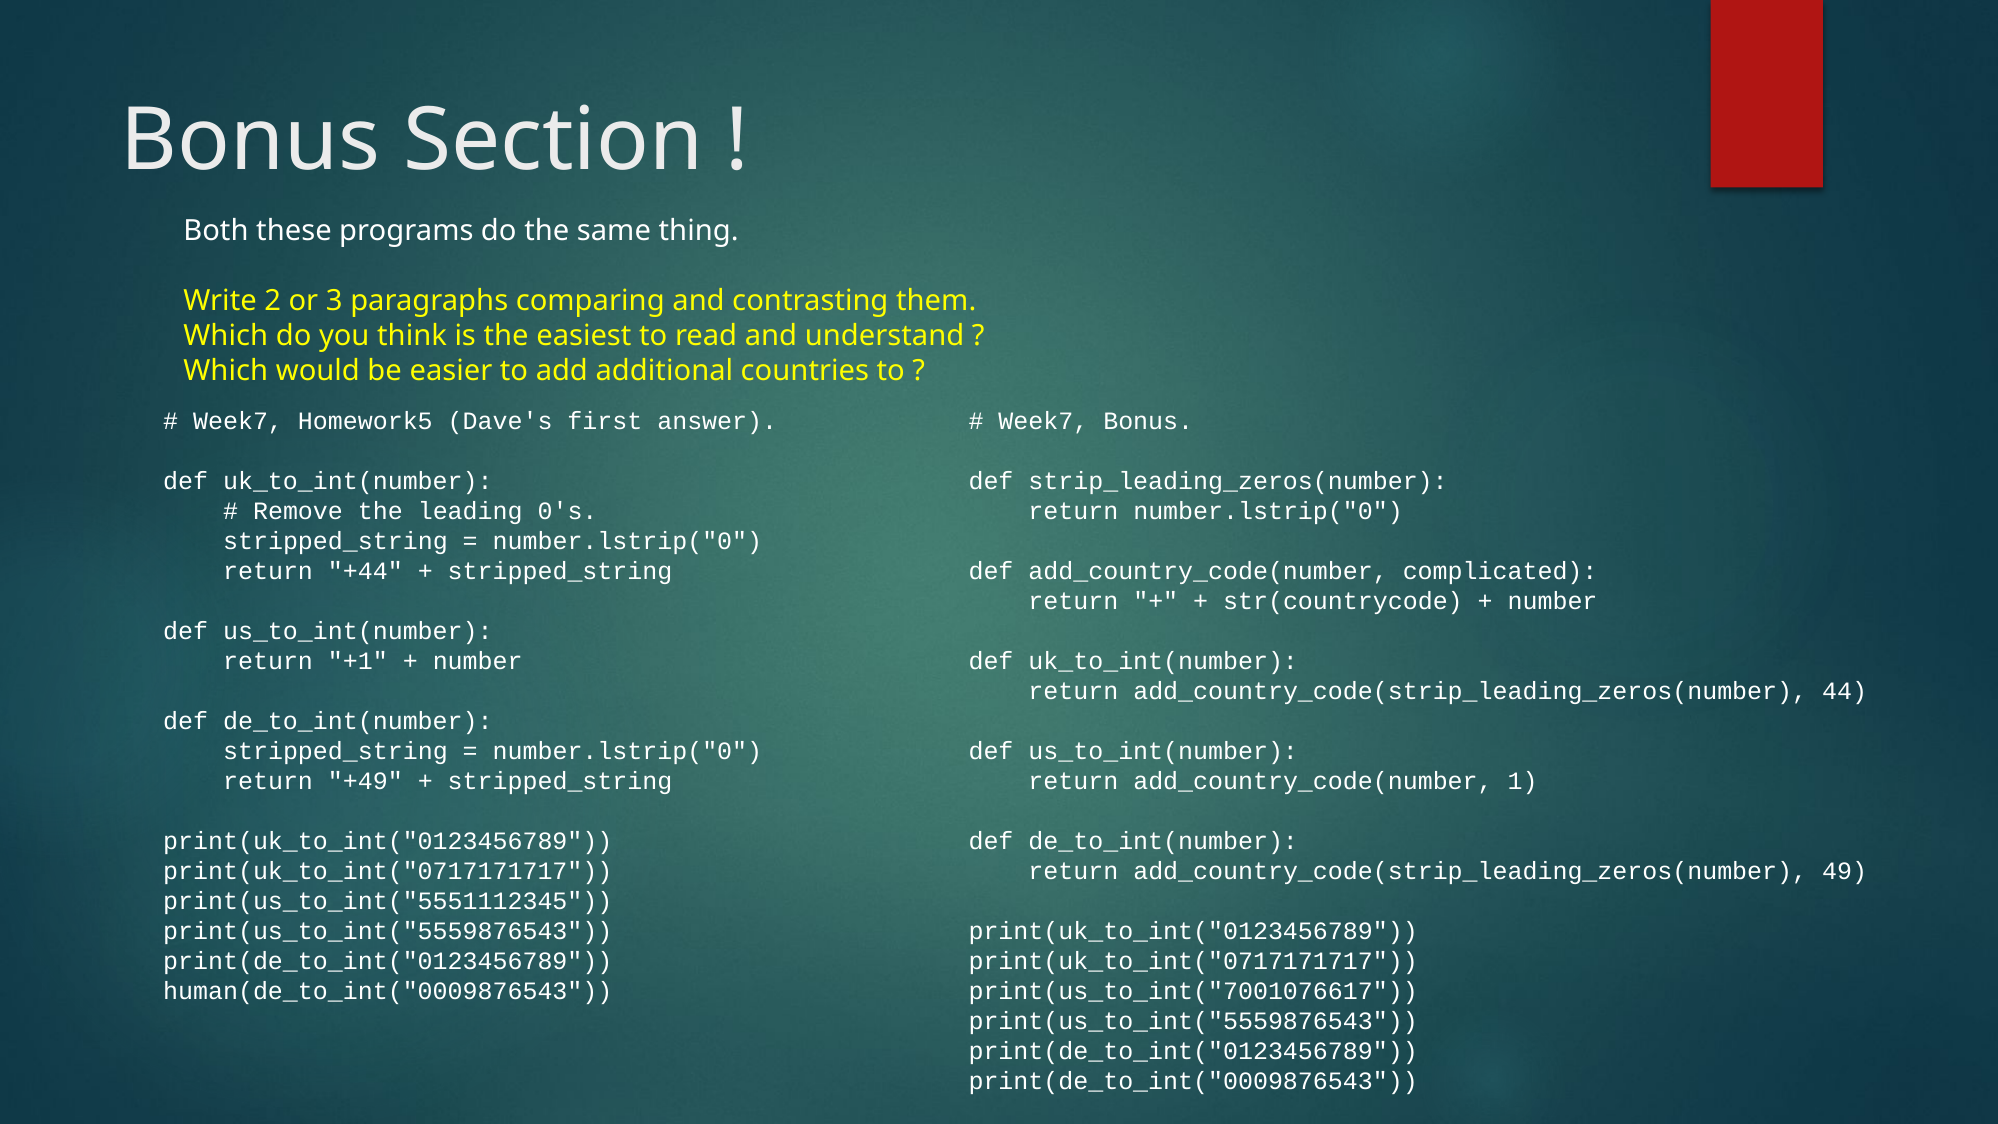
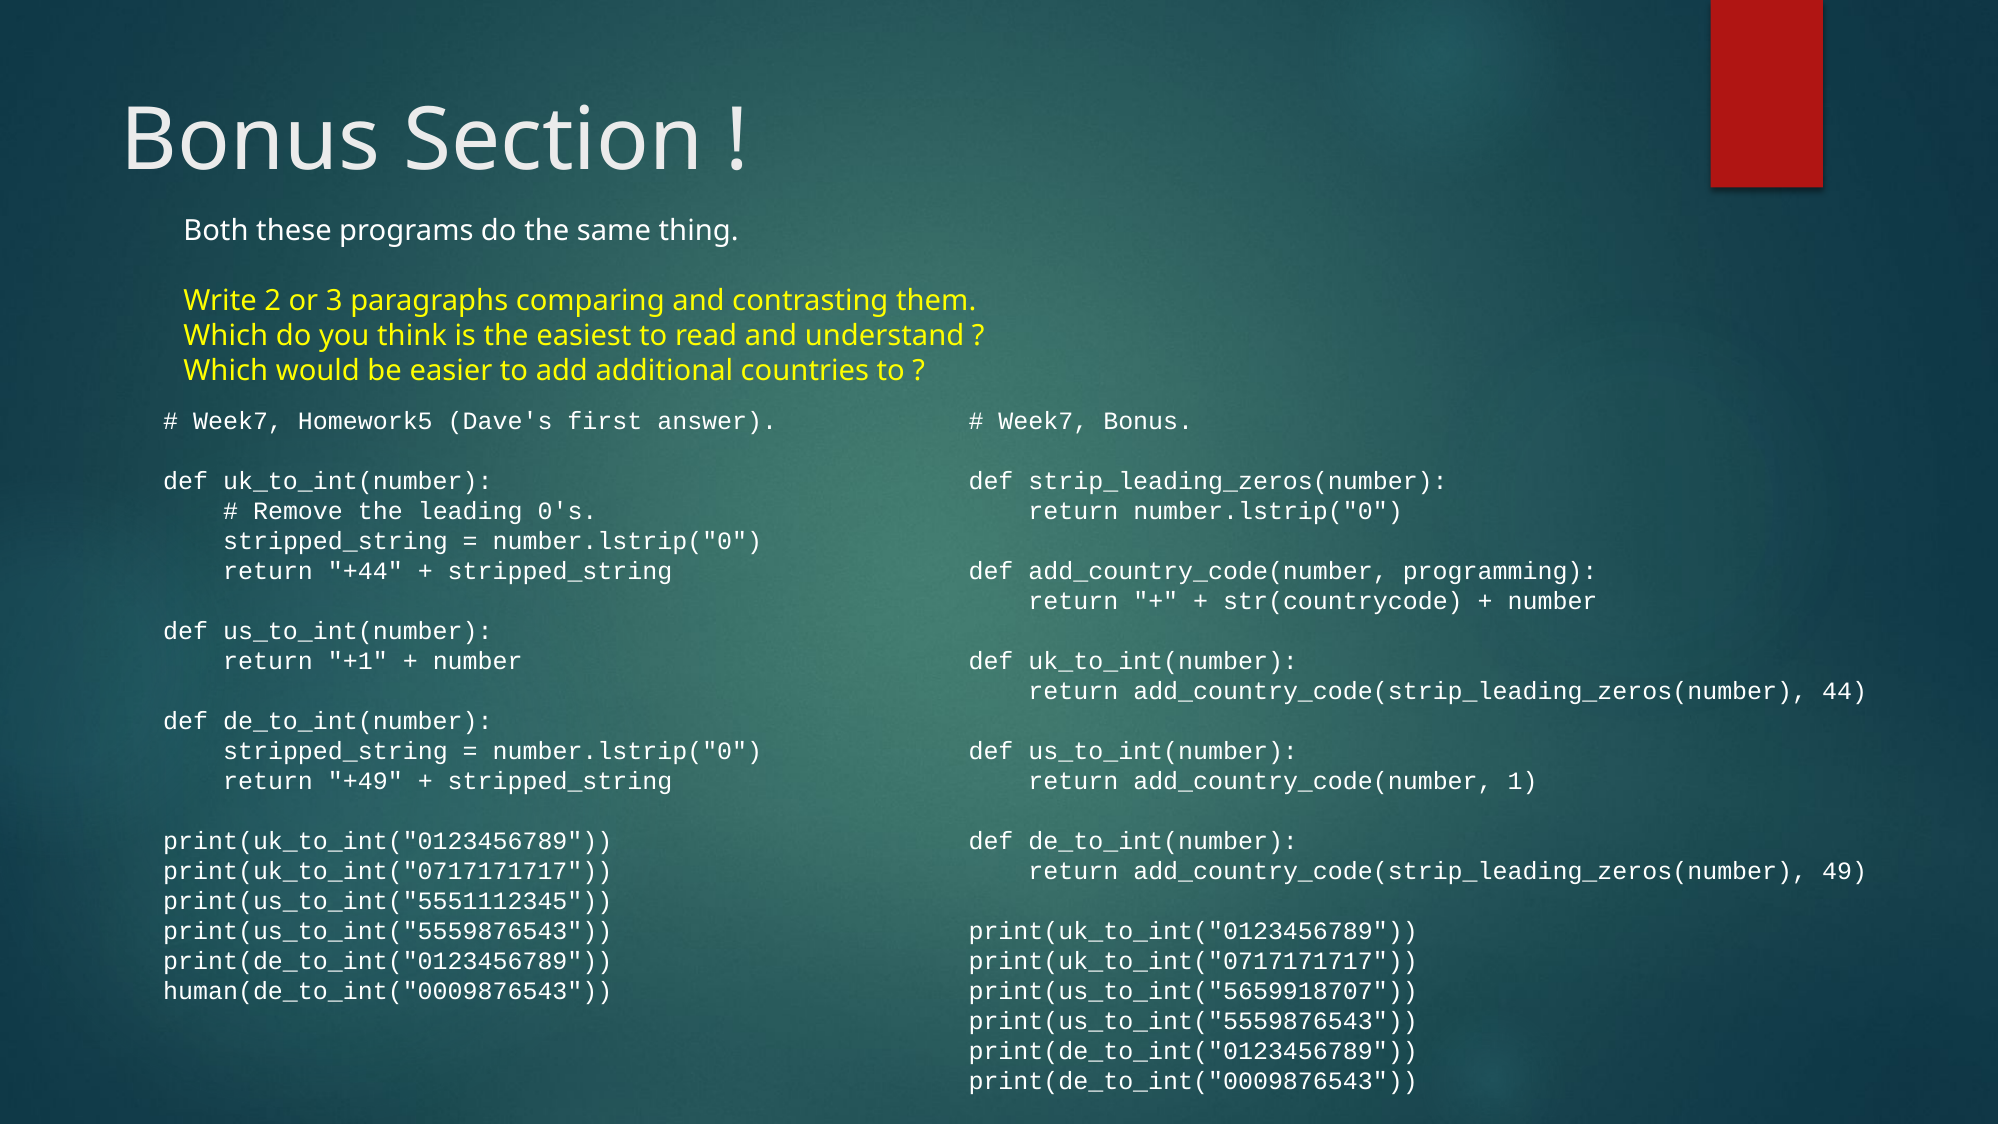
complicated: complicated -> programming (1500, 571)
print(us_to_int("7001076617: print(us_to_int("7001076617 -> print(us_to_int("5659918707 (1193, 991)
